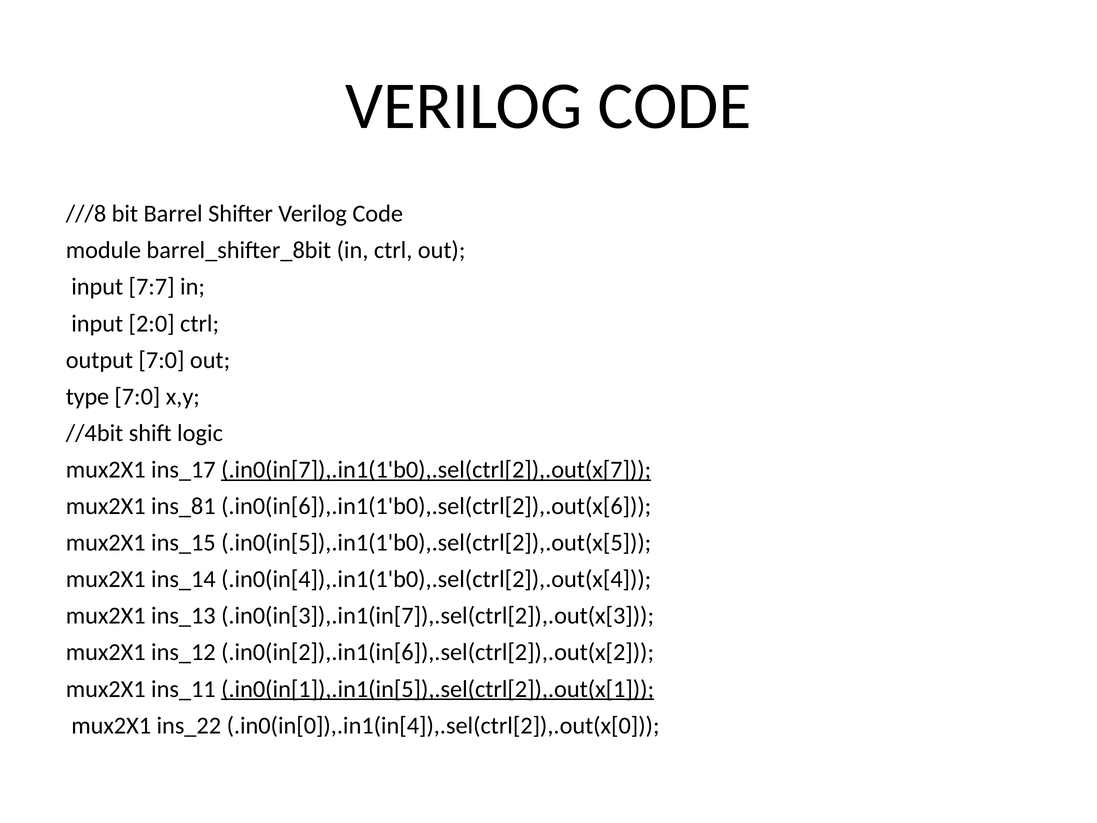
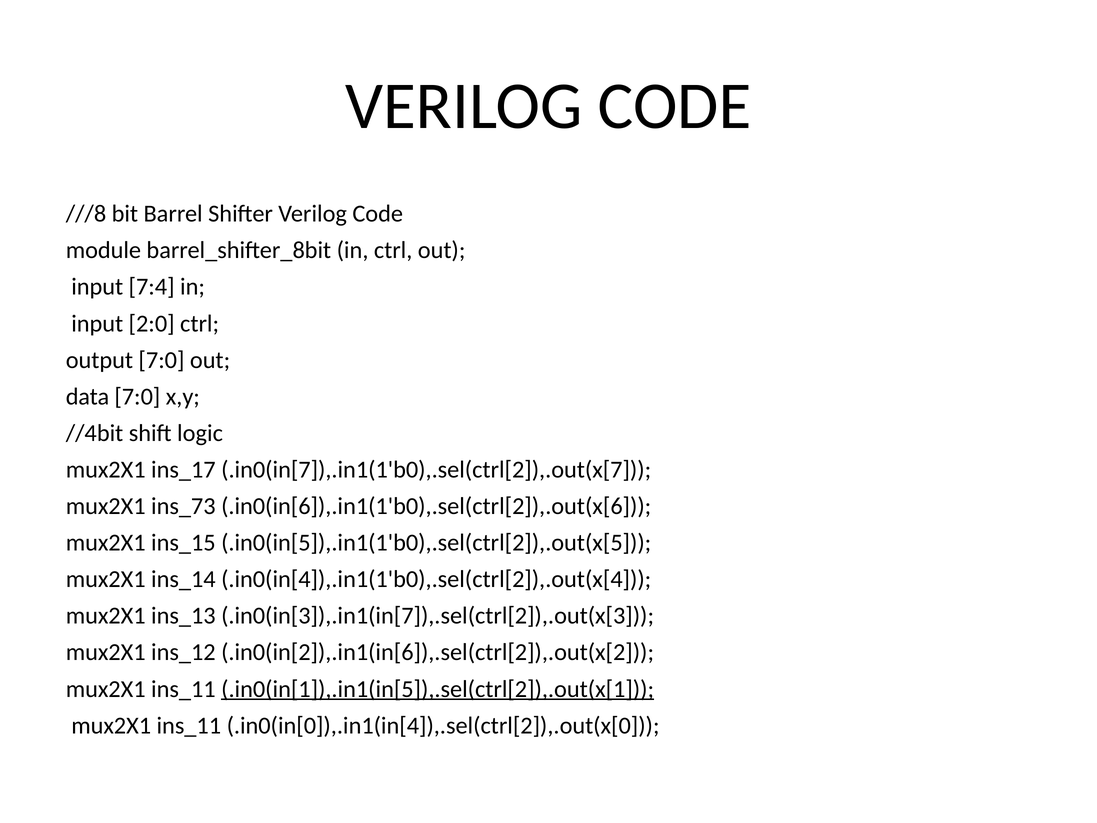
7:7: 7:7 -> 7:4 (152, 287)
type: type -> data (88, 396)
.in0(in[7]),.in1(1'b0),.sel(ctrl[2]),.out(x[7 underline: present -> none (436, 470)
ins_81: ins_81 -> ins_73 (183, 506)
ins_22: ins_22 -> ins_11 (189, 725)
